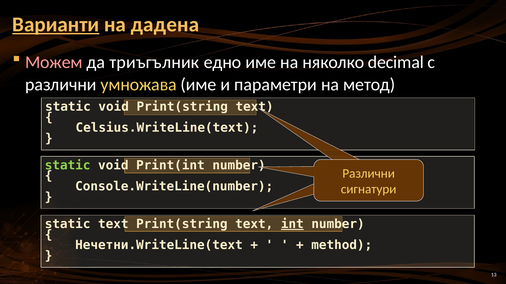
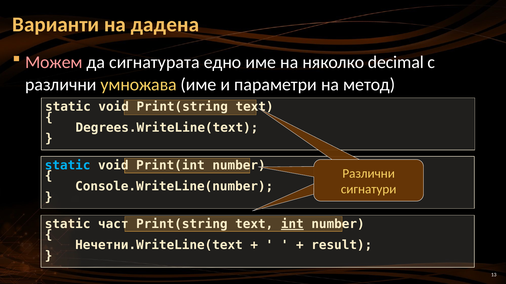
Варианти underline: present -> none (56, 25)
триъгълник: триъгълник -> сигнатурата (154, 62)
Celsius.WriteLine(text: Celsius.WriteLine(text -> Degrees.WriteLine(text (167, 128)
static colour: light green -> light blue (68, 166)
static text: text -> част (113, 225)
method: method -> result (342, 246)
